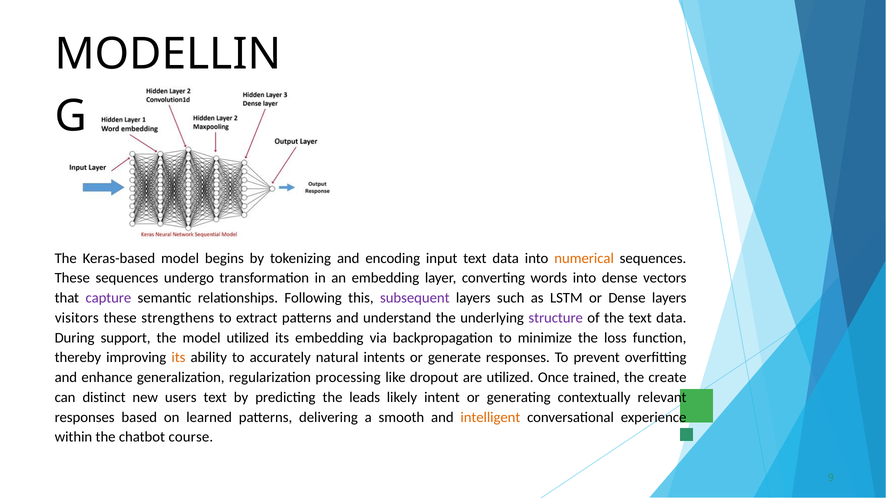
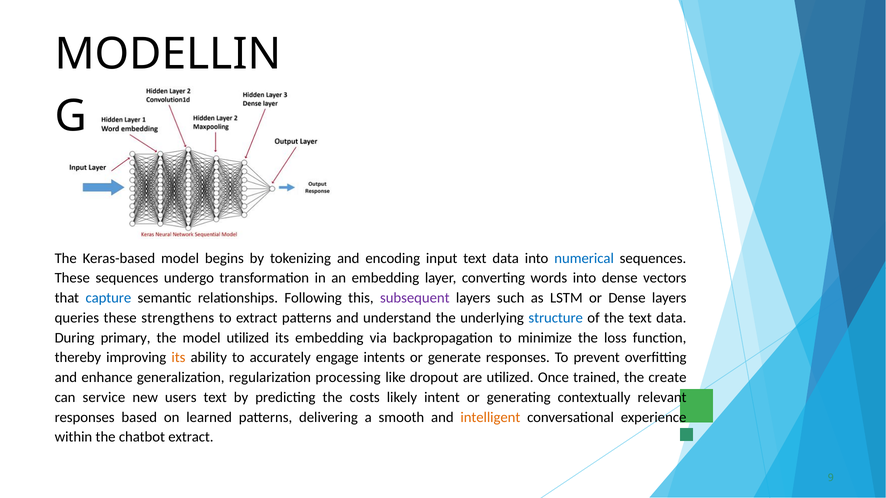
numerical colour: orange -> blue (584, 258)
capture colour: purple -> blue (108, 298)
visitors: visitors -> queries (77, 318)
structure colour: purple -> blue (556, 318)
support: support -> primary (126, 338)
natural: natural -> engage (337, 358)
distinct: distinct -> service (104, 398)
leads: leads -> costs (365, 398)
chatbot course: course -> extract (191, 437)
